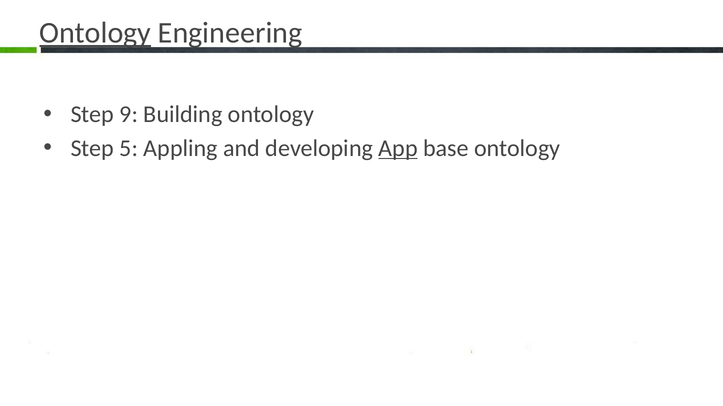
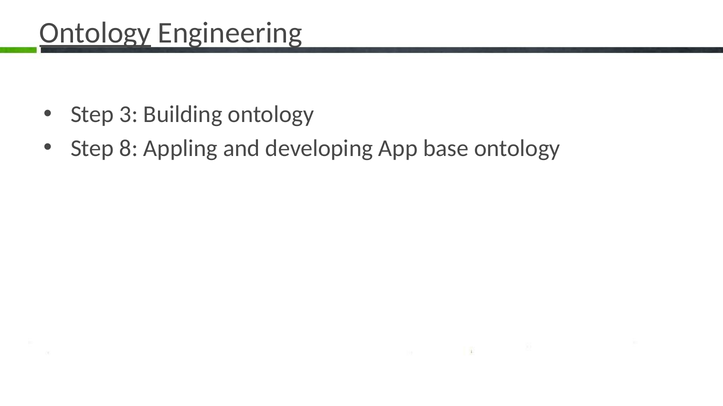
9: 9 -> 3 (129, 115)
5: 5 -> 8 (129, 148)
App underline: present -> none (398, 148)
